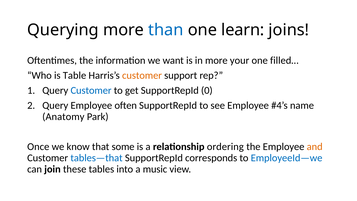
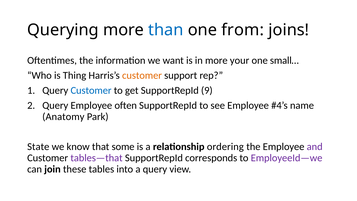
learn: learn -> from (243, 30)
filled…: filled… -> small… (284, 60)
Table: Table -> Thing (75, 75)
0: 0 -> 9 (207, 90)
Once: Once -> State (38, 146)
and colour: orange -> purple (315, 146)
tables—that colour: blue -> purple (97, 158)
EmployeeId—we colour: blue -> purple (287, 158)
a music: music -> query (155, 169)
